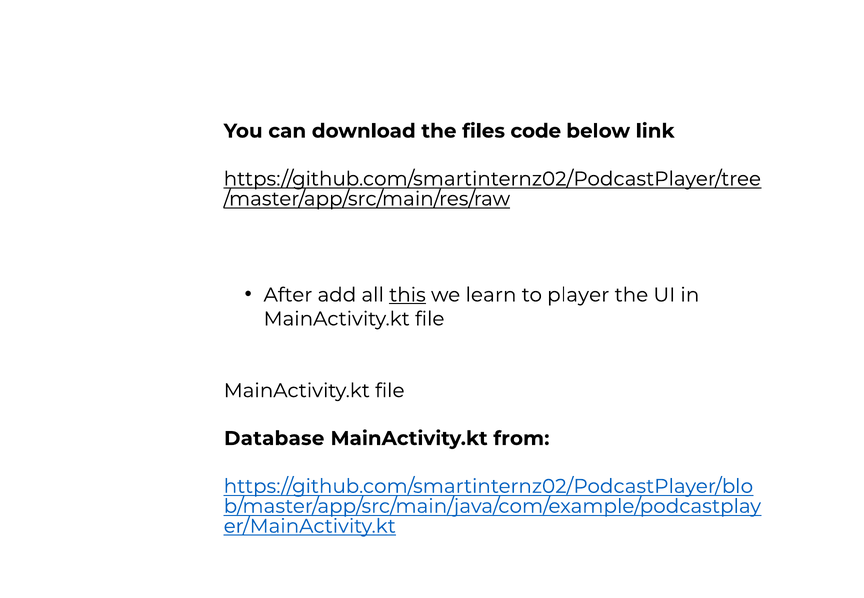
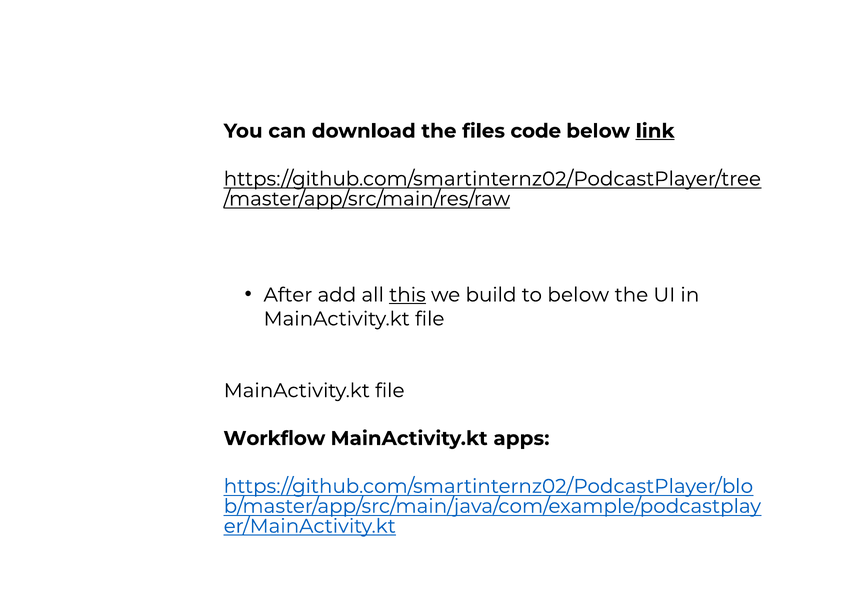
link underline: none -> present (655, 131)
learn: learn -> build (491, 295)
to player: player -> below (578, 295)
Database: Database -> Workflow (274, 439)
from: from -> apps (521, 439)
